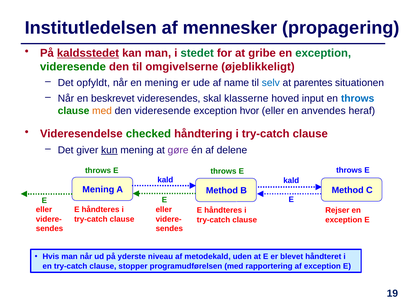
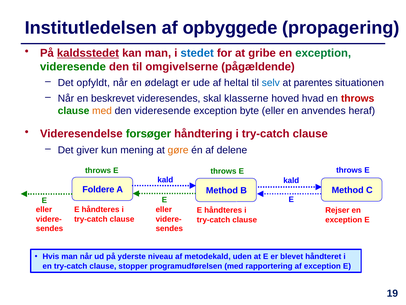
mennesker: mennesker -> opbyggede (230, 28)
stedet colour: green -> blue (197, 53)
øjeblikkeligt: øjeblikkeligt -> pågældende (258, 67)
en mening: mening -> ødelagt (161, 83)
name: name -> heltal (236, 83)
input: input -> hvad (313, 98)
throws colour: blue -> red (358, 98)
hvor: hvor -> byte (249, 111)
checked: checked -> forsøger (148, 134)
kun underline: present -> none (109, 150)
gøre colour: purple -> orange (178, 150)
Mening: Mening -> Foldere (98, 189)
